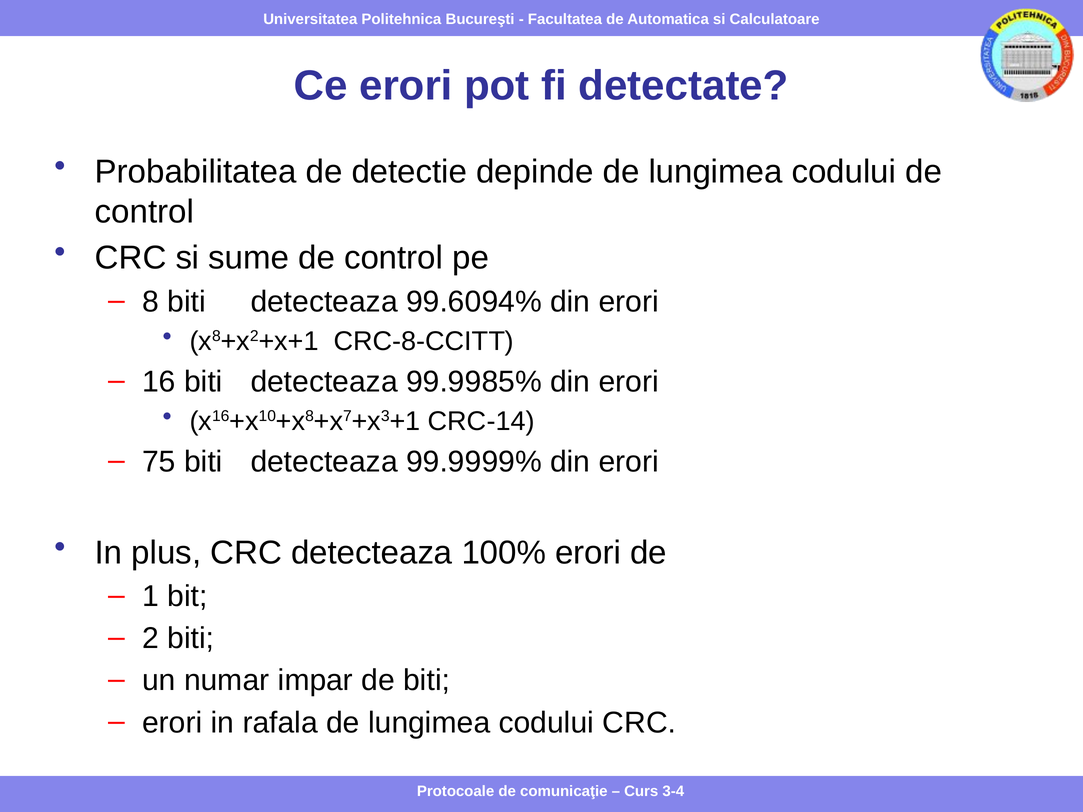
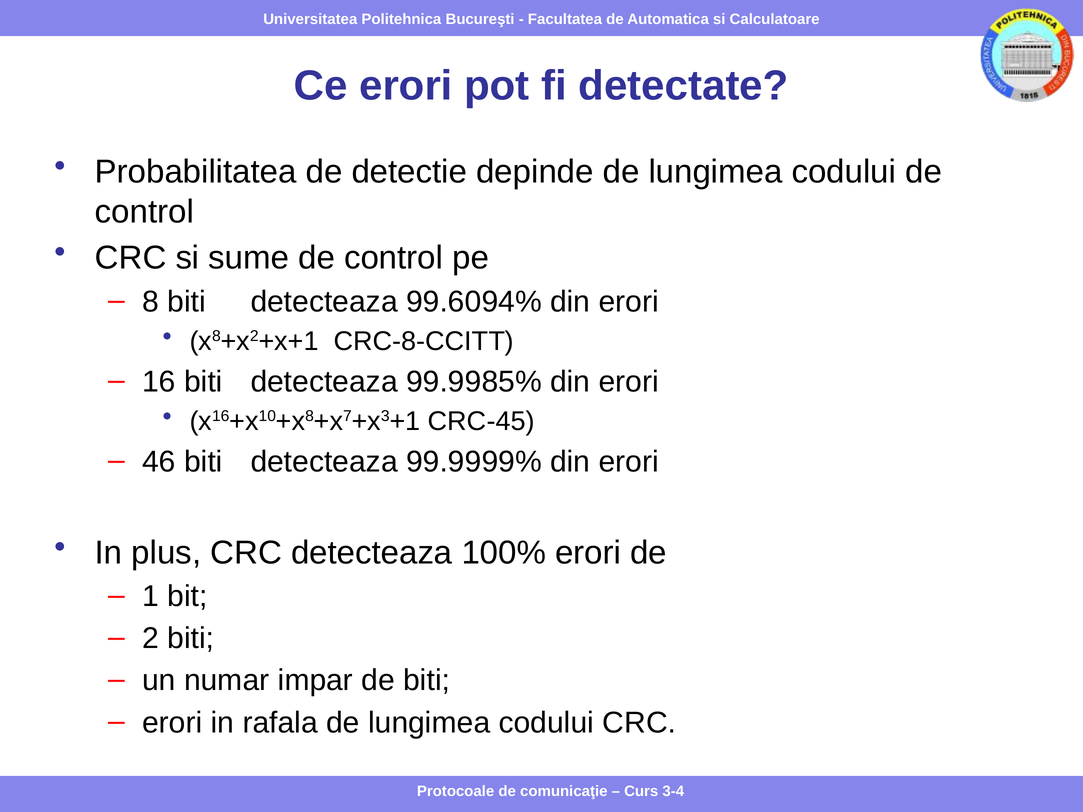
CRC-14: CRC-14 -> CRC-45 (481, 421)
75: 75 -> 46 (159, 462)
